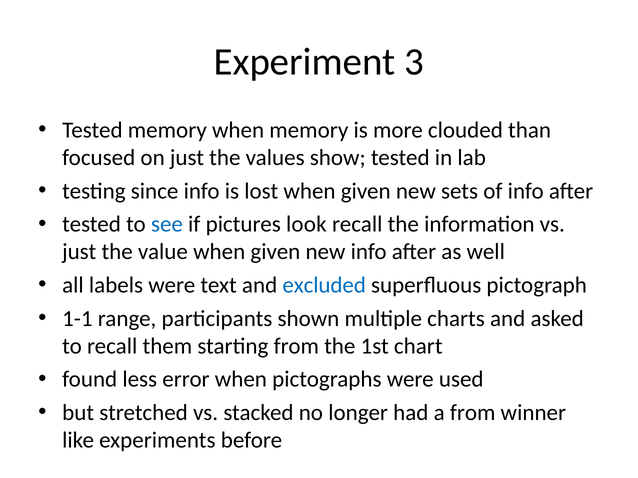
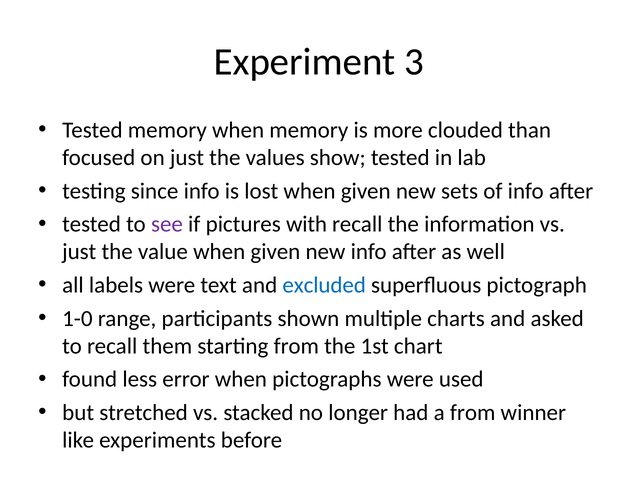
see colour: blue -> purple (167, 225)
look: look -> with (307, 225)
1-1: 1-1 -> 1-0 (77, 319)
